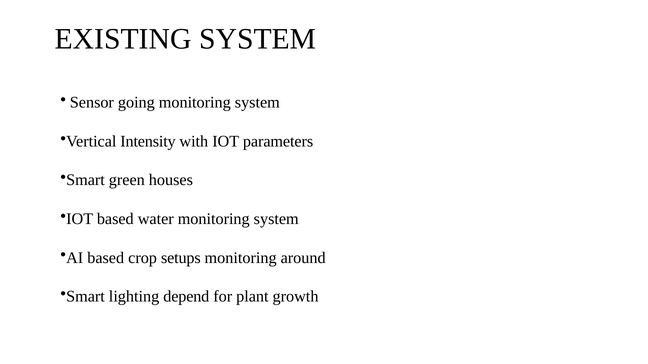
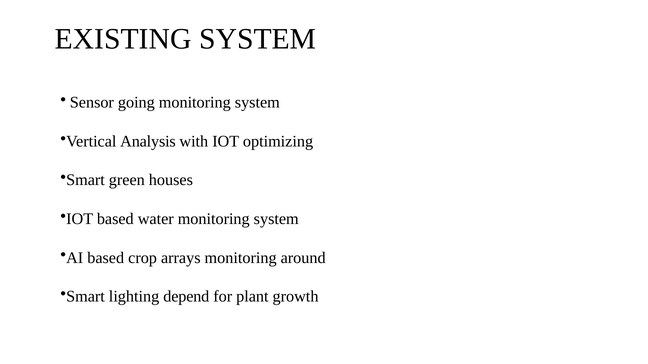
Intensity: Intensity -> Analysis (148, 142)
parameters: parameters -> optimizing (278, 142)
setups: setups -> arrays (181, 258)
